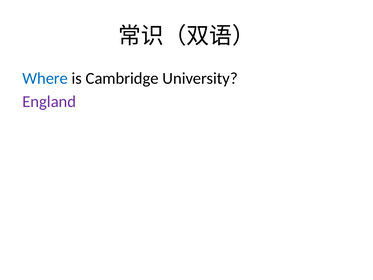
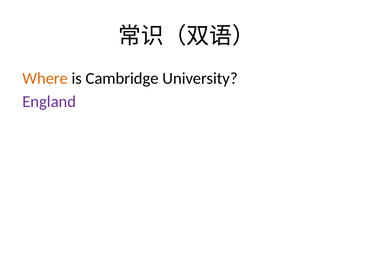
Where colour: blue -> orange (45, 78)
